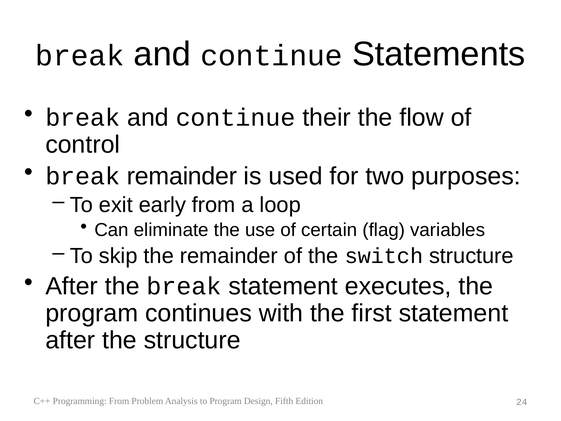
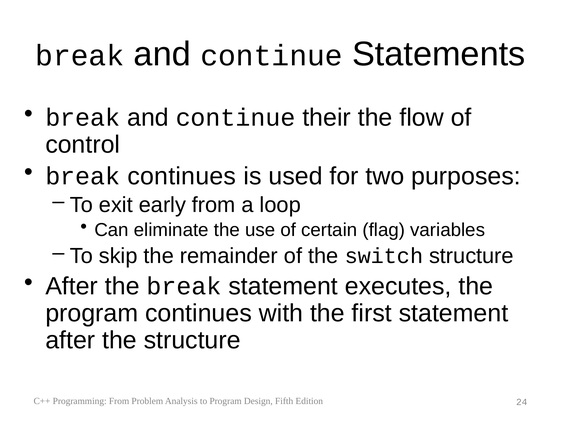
break remainder: remainder -> continues (182, 176)
